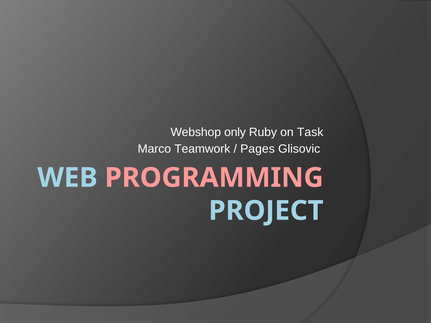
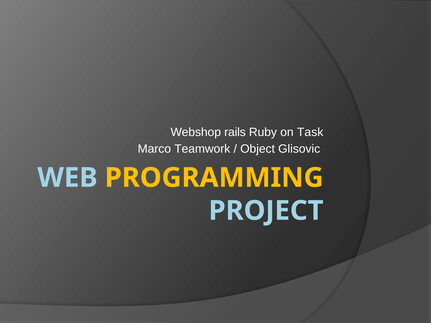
only: only -> rails (235, 132)
Pages: Pages -> Object (258, 149)
PROGRAMMING colour: pink -> yellow (214, 178)
